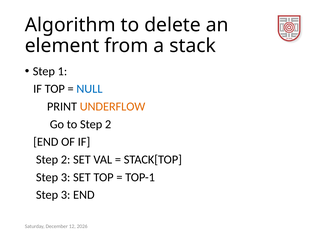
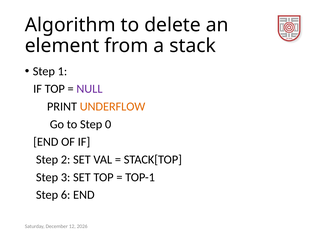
NULL colour: blue -> purple (89, 89)
to Step 2: 2 -> 0 (108, 124)
3: 3 -> 6 (66, 195)
